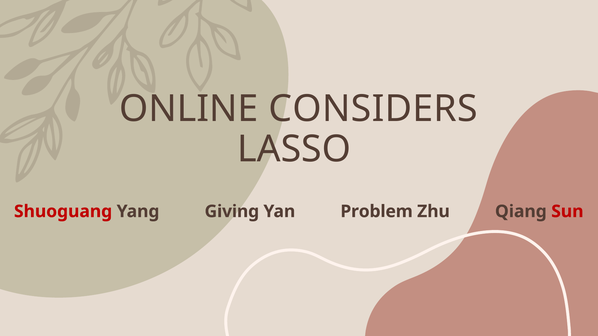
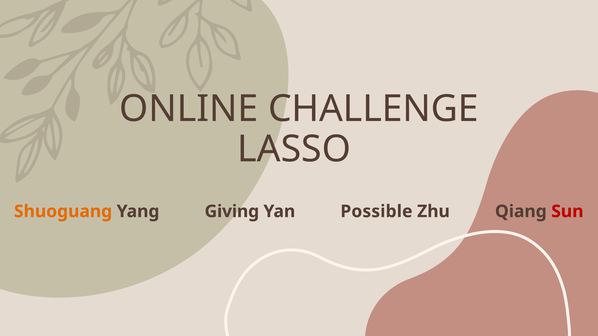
CONSIDERS: CONSIDERS -> CHALLENGE (373, 109)
Shuoguang colour: red -> orange (63, 212)
Problem: Problem -> Possible (376, 212)
